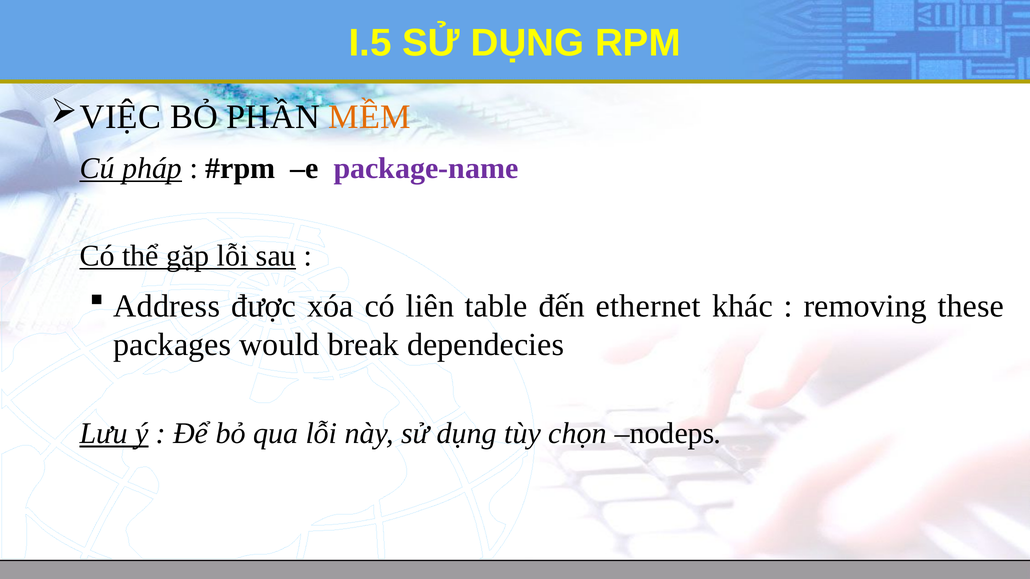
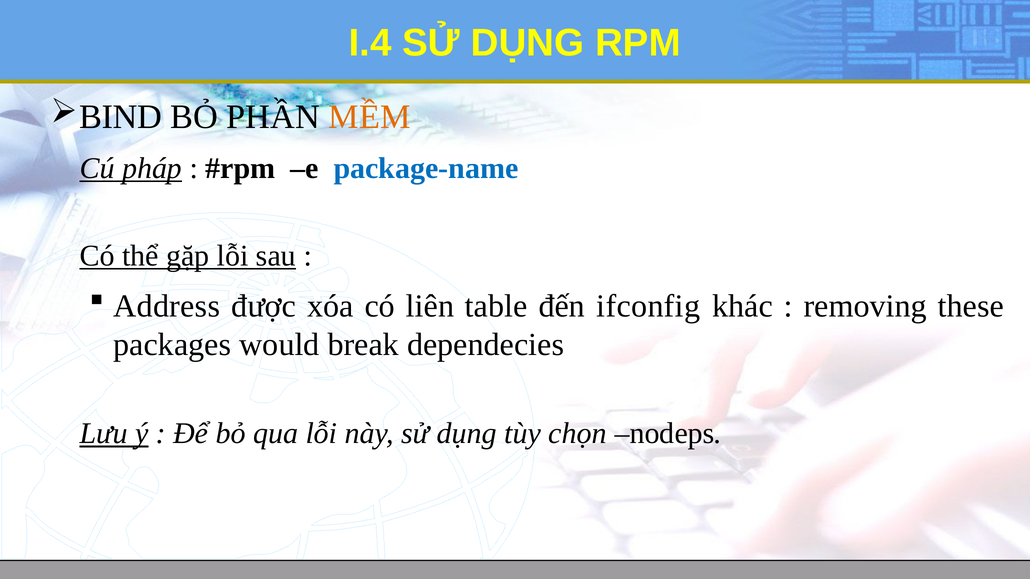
I.5: I.5 -> I.4 (370, 43)
VIỆC: VIỆC -> BIND (121, 117)
package-name colour: purple -> blue (426, 168)
ethernet: ethernet -> ifconfig (648, 306)
